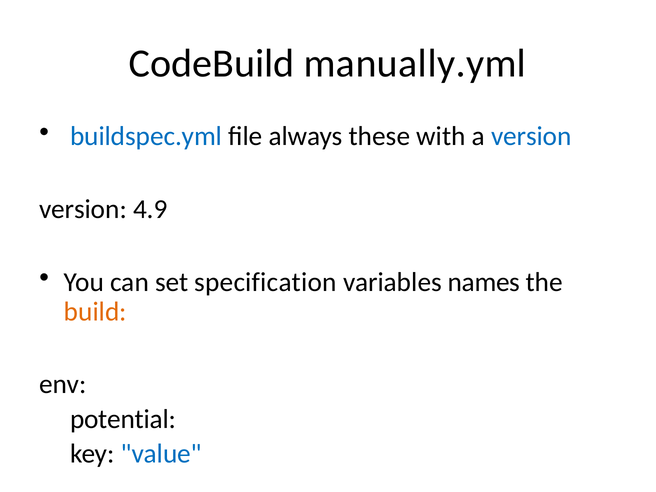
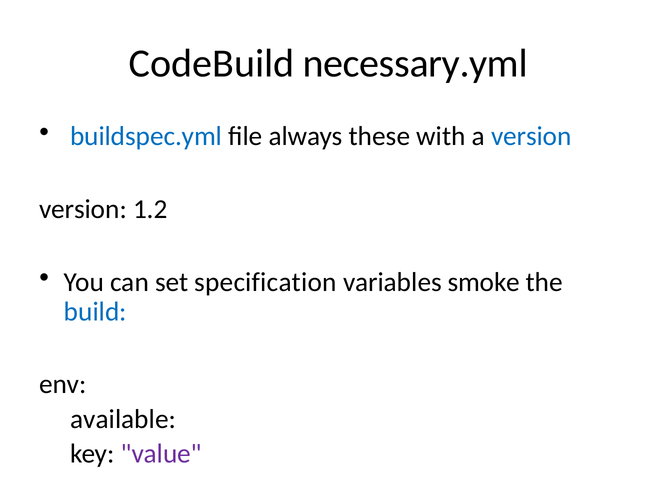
manually.yml: manually.yml -> necessary.yml (415, 64)
4.9: 4.9 -> 1.2 (150, 209)
names: names -> smoke (484, 282)
build colour: orange -> blue (95, 312)
potential: potential -> available (123, 419)
value colour: blue -> purple (161, 454)
